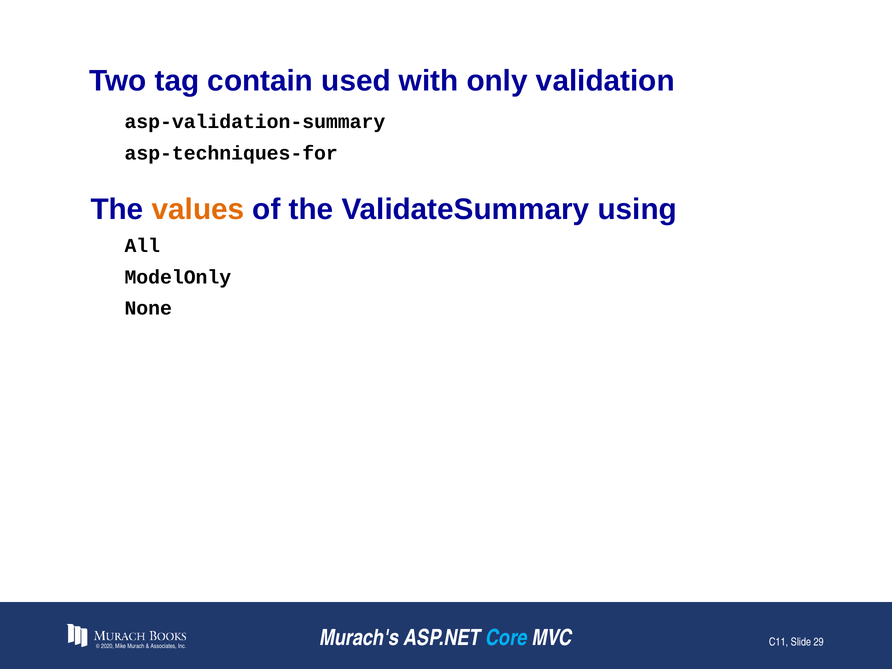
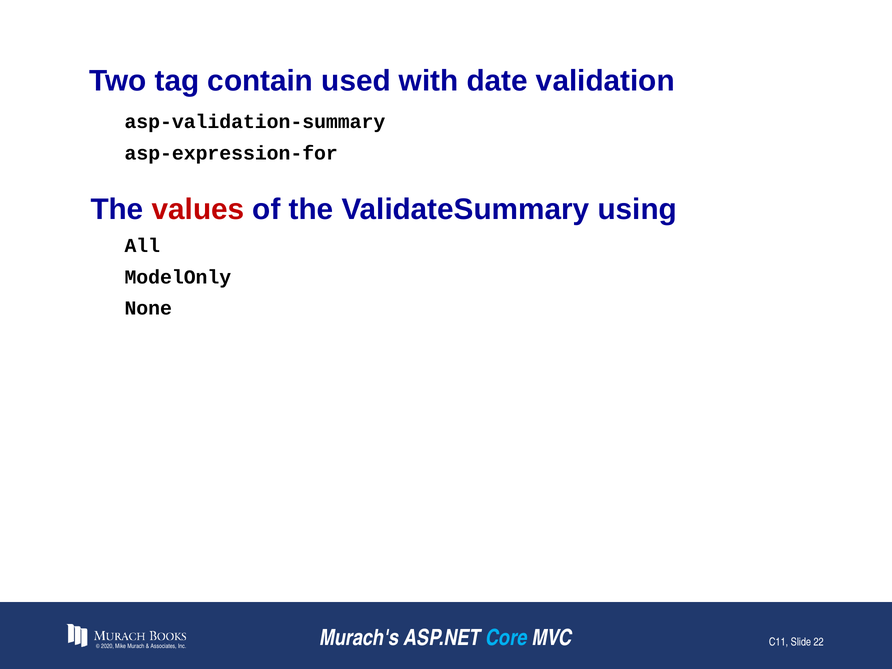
only: only -> date (497, 81)
asp-techniques-for: asp-techniques-for -> asp-expression-for (231, 153)
values colour: orange -> red (198, 209)
29: 29 -> 22 (819, 642)
